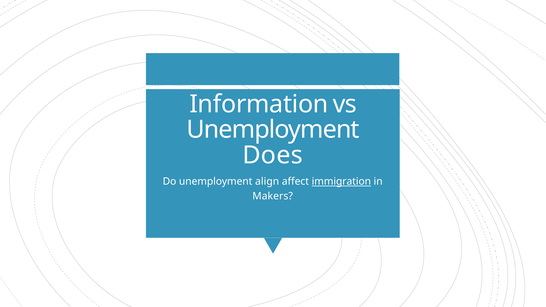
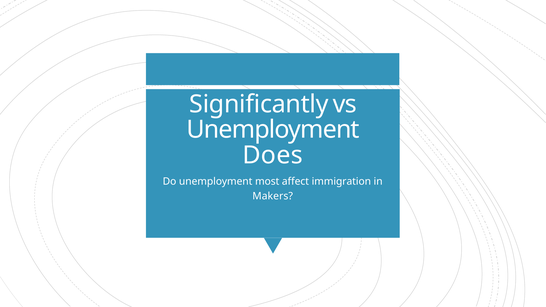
Information: Information -> Significantly (259, 104)
align: align -> most (267, 182)
immigration underline: present -> none (341, 182)
